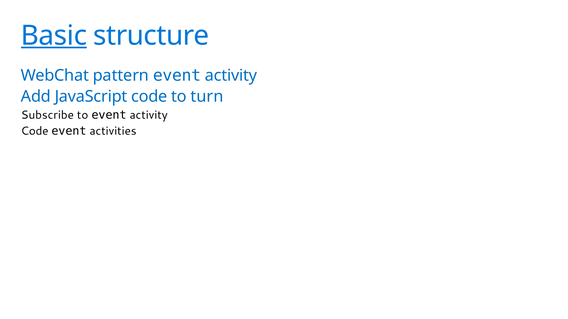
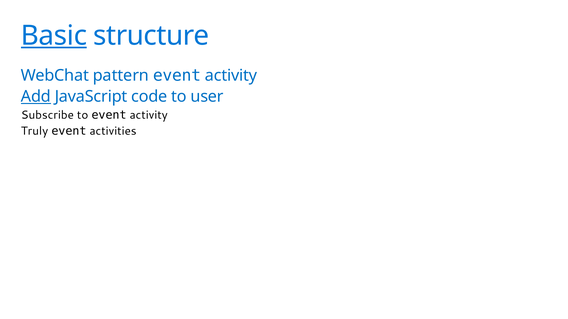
Add underline: none -> present (36, 97)
turn: turn -> user (207, 97)
Code: Code -> Truly (35, 131)
